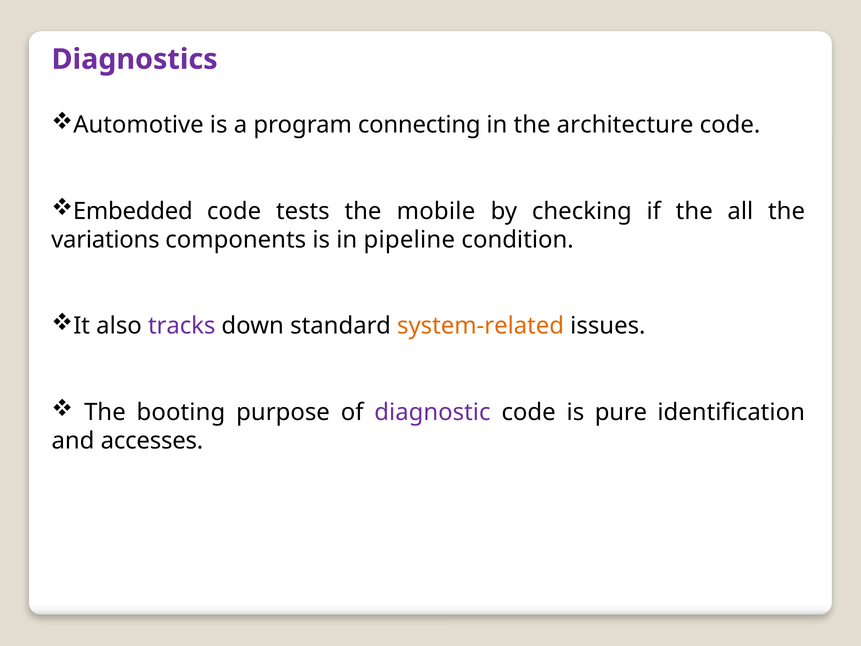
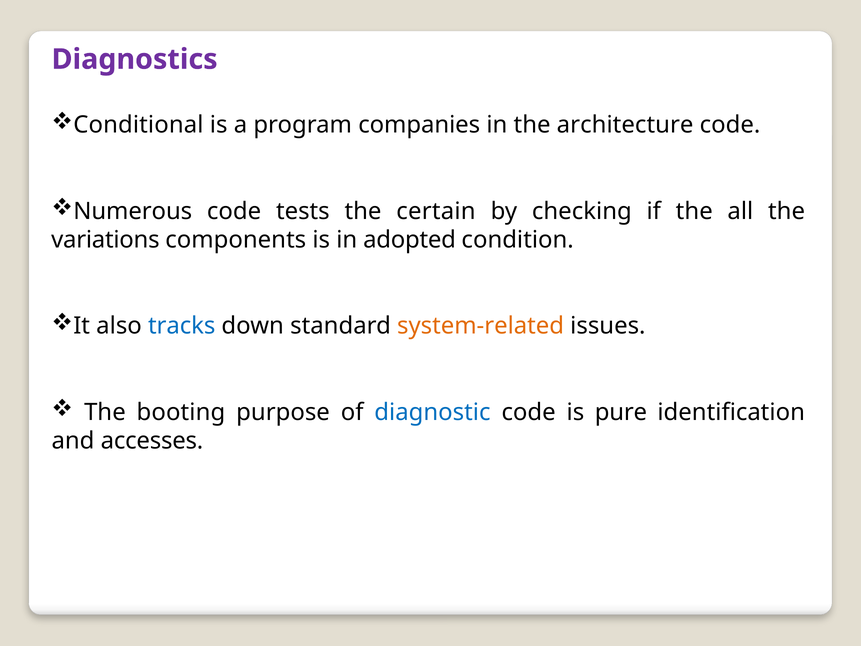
Automotive: Automotive -> Conditional (138, 125)
connecting: connecting -> companies (419, 125)
Embedded: Embedded -> Numerous (133, 211)
mobile: mobile -> certain (436, 211)
pipeline: pipeline -> adopted (410, 240)
tracks colour: purple -> blue (182, 326)
diagnostic colour: purple -> blue (432, 412)
